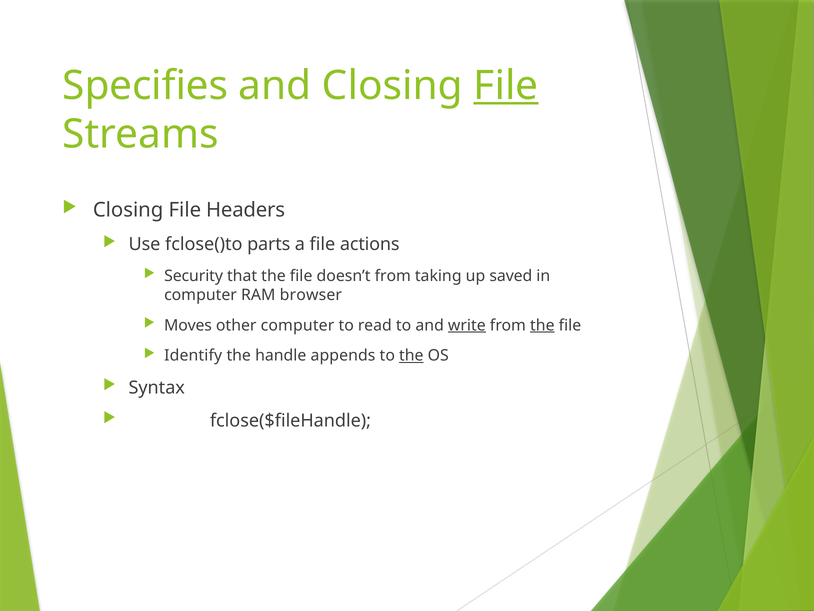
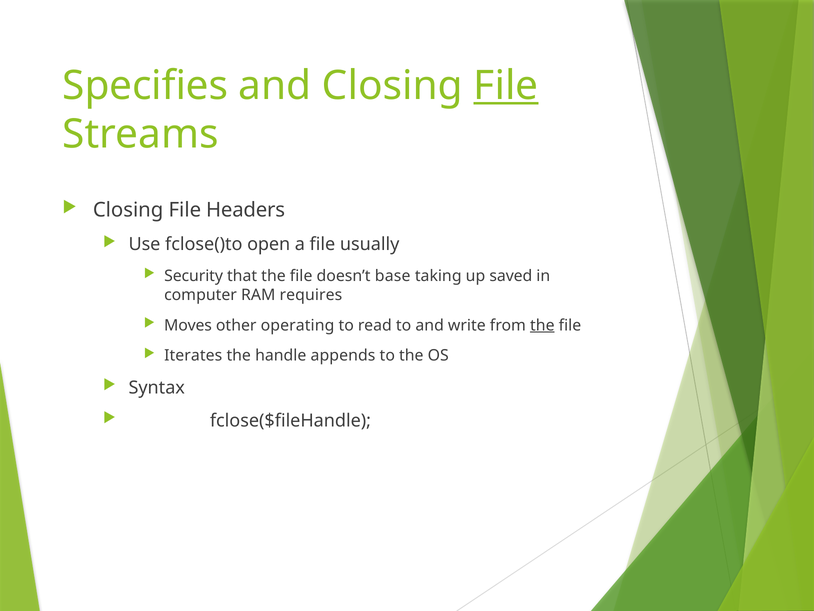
parts: parts -> open (269, 244)
actions: actions -> usually (370, 244)
doesn’t from: from -> base (393, 276)
browser: browser -> requires (311, 295)
other computer: computer -> operating (298, 325)
write underline: present -> none (467, 325)
Identify: Identify -> Iterates (193, 355)
the underline: present -> none (411, 355)
